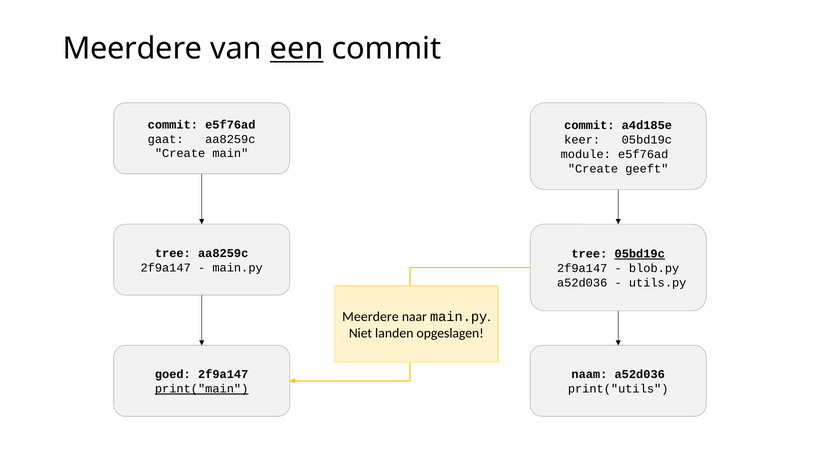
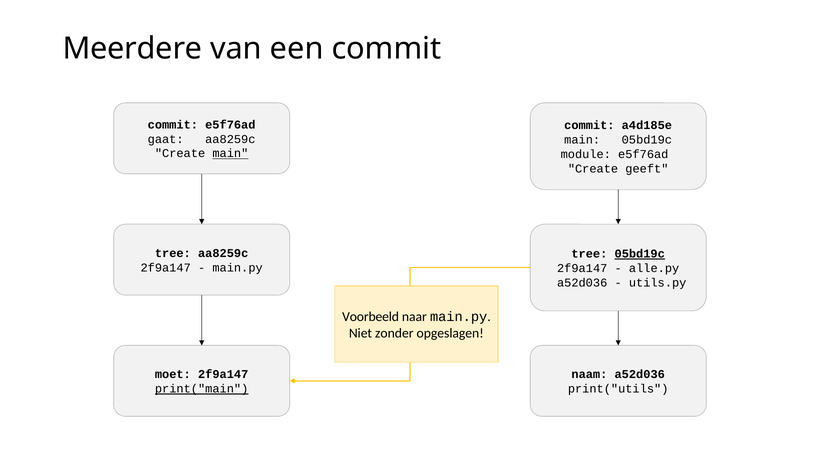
een underline: present -> none (297, 48)
keer: keer -> main (582, 140)
main underline: none -> present (230, 154)
blob.py: blob.py -> alle.py (654, 268)
Meerdere: Meerdere -> Voorbeeld (371, 317)
landen: landen -> zonder (394, 333)
goed: goed -> moet (173, 375)
